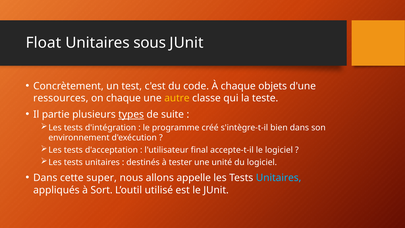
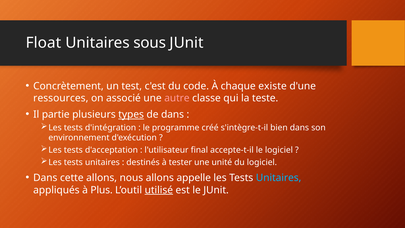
objets: objets -> existe (273, 86)
on chaque: chaque -> associé (123, 98)
autre colour: yellow -> pink (177, 98)
de suite: suite -> dans (173, 114)
cette super: super -> allons (102, 178)
Sort: Sort -> Plus (102, 190)
utilisé underline: none -> present (159, 190)
